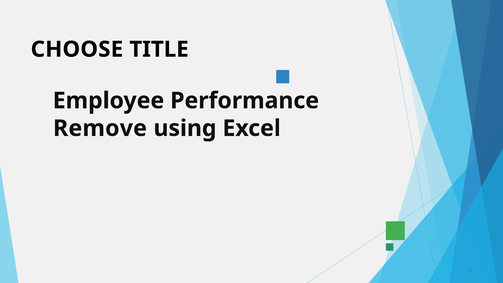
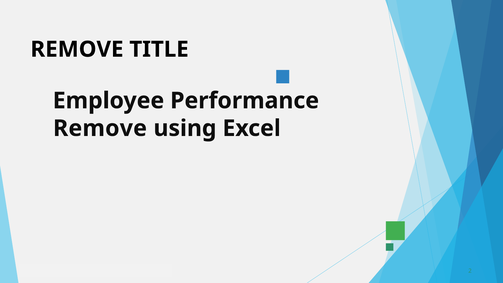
CHOOSE: CHOOSE -> REMOVE (77, 49)
